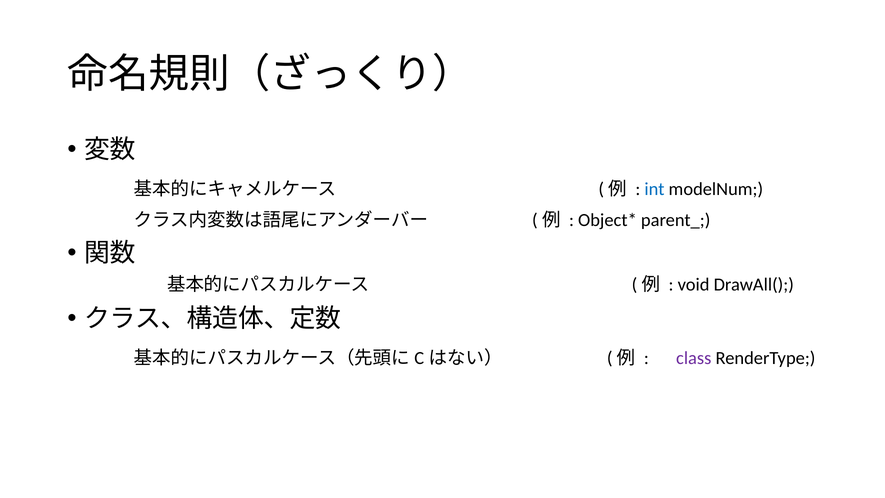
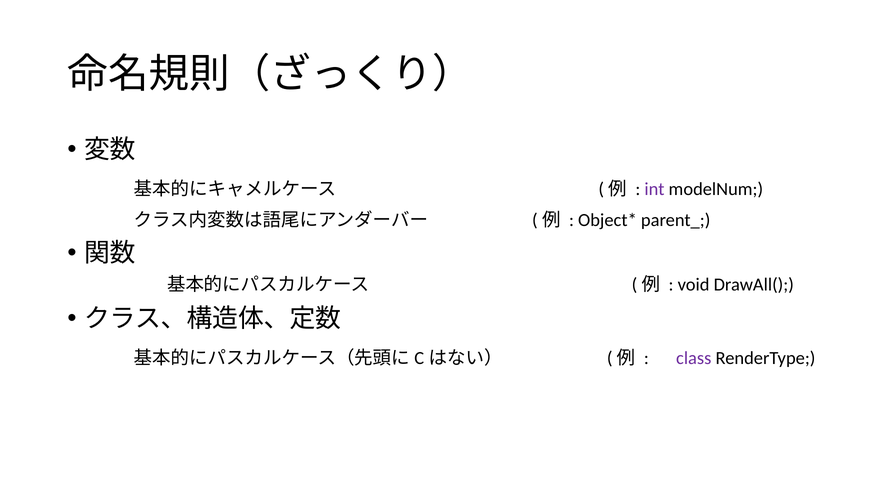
int colour: blue -> purple (654, 189)
